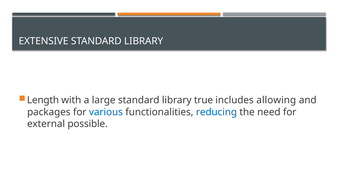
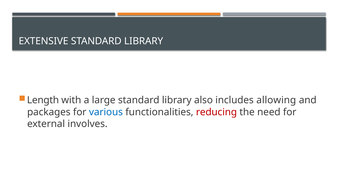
true: true -> also (203, 100)
reducing colour: blue -> red (216, 112)
possible: possible -> involves (88, 124)
